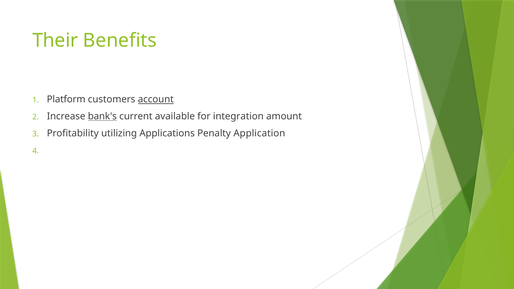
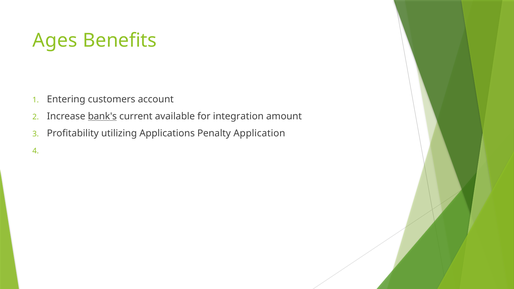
Their: Their -> Ages (55, 41)
Platform: Platform -> Entering (66, 99)
account underline: present -> none (156, 99)
